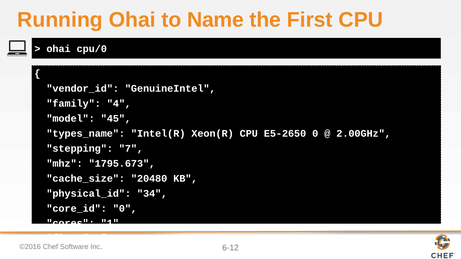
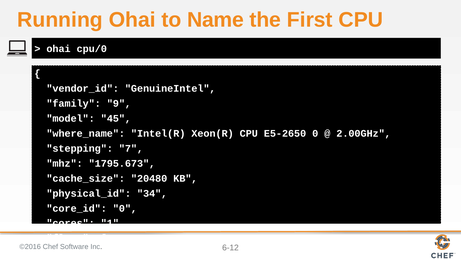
4: 4 -> 9 (119, 104)
types_name: types_name -> where_name (86, 134)
